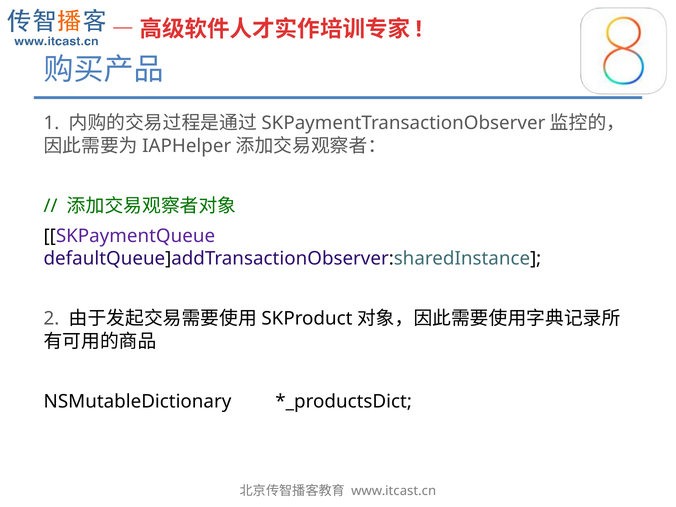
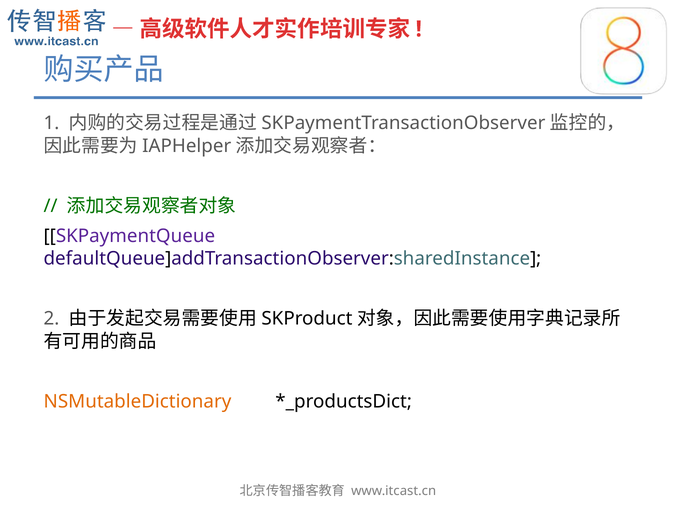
NSMutableDictionary colour: black -> orange (138, 401)
